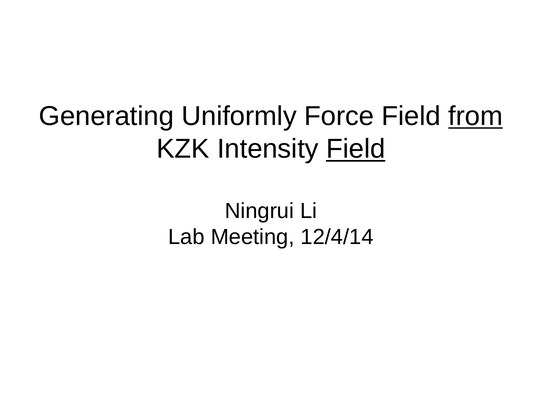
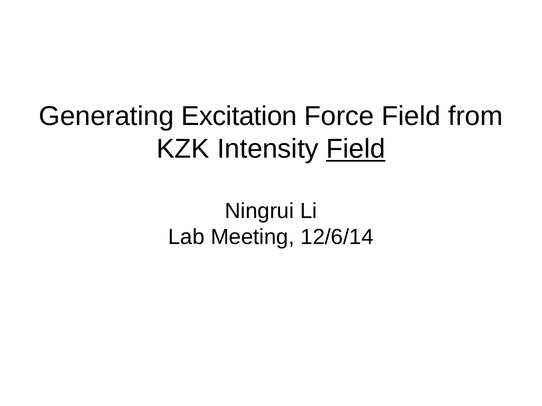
Uniformly: Uniformly -> Excitation (239, 116)
from underline: present -> none (475, 116)
12/4/14: 12/4/14 -> 12/6/14 (337, 237)
